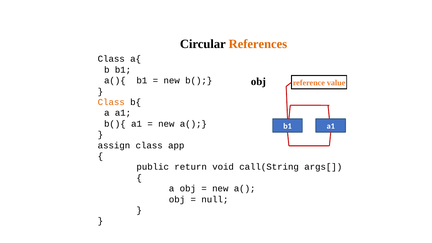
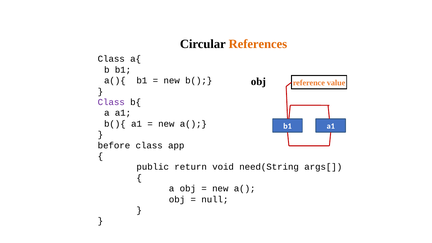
Class colour: orange -> purple (111, 102)
assign: assign -> before (114, 145)
call(String: call(String -> need(String (269, 167)
